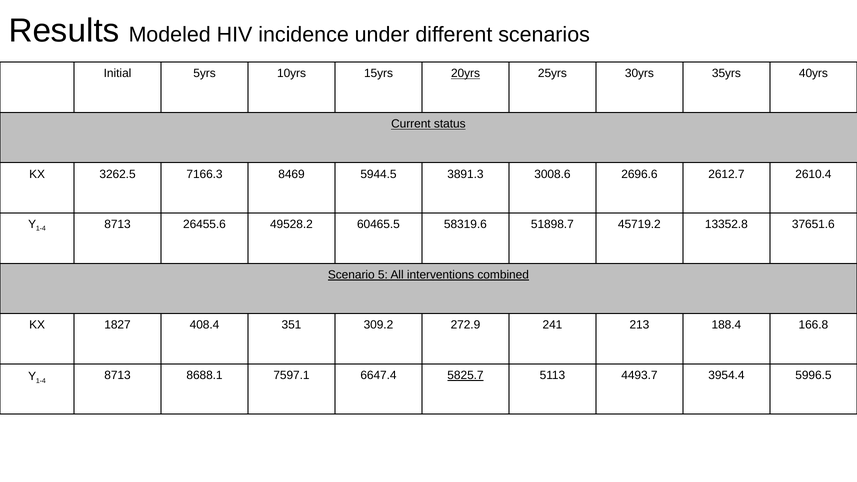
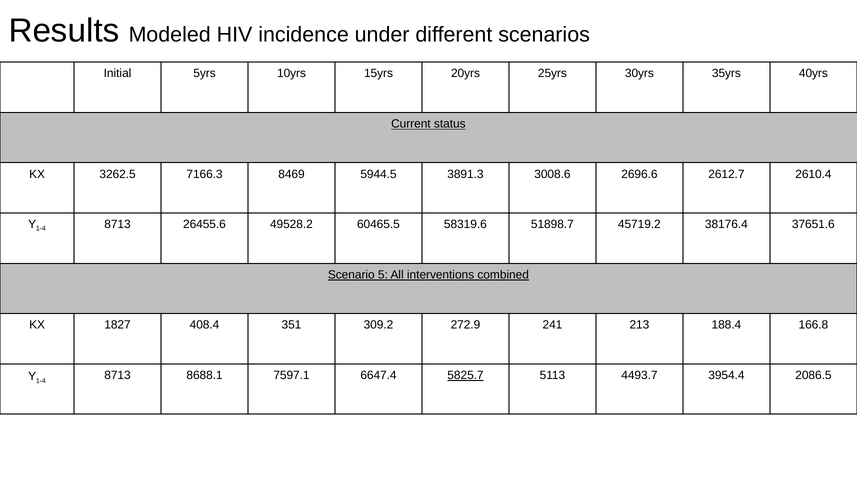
20yrs underline: present -> none (466, 74)
13352.8: 13352.8 -> 38176.4 (726, 224)
5996.5: 5996.5 -> 2086.5 (813, 375)
